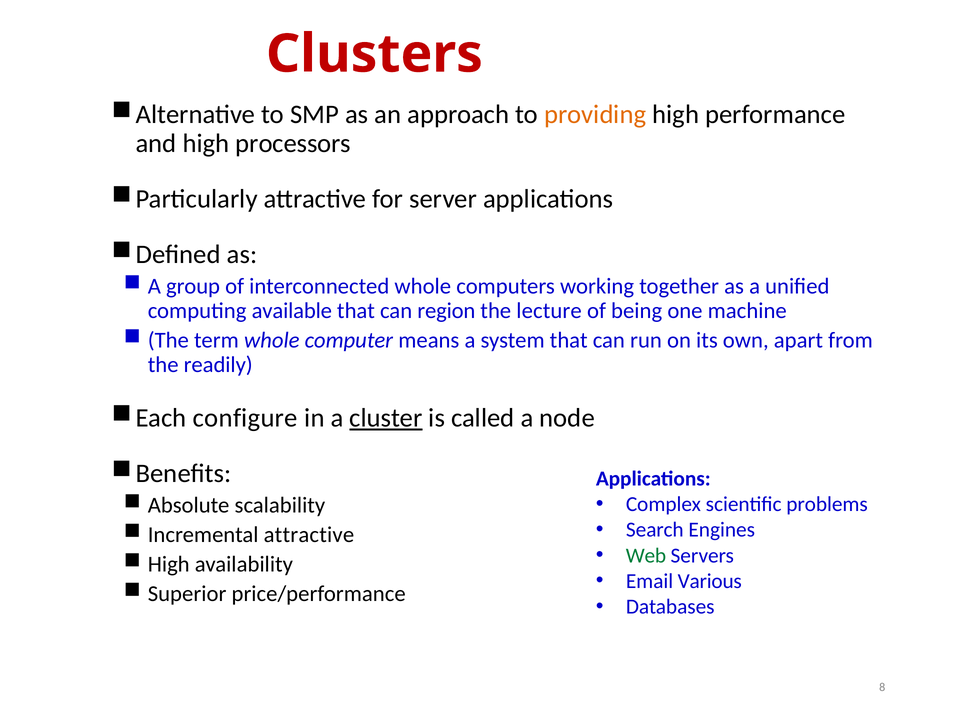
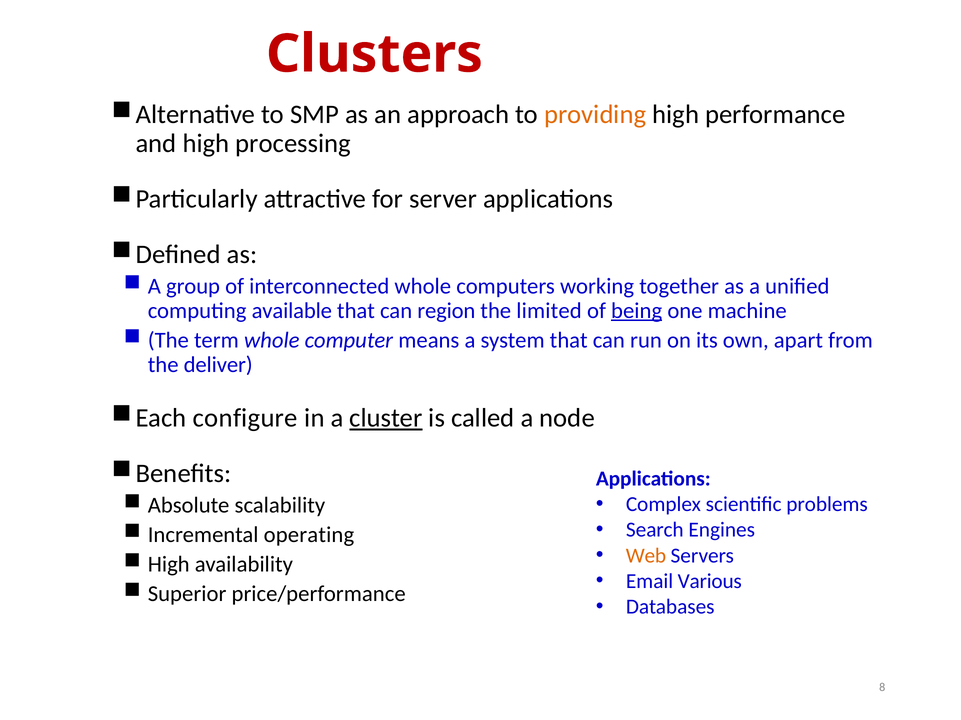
processors: processors -> processing (293, 143)
lecture: lecture -> limited (549, 311)
being underline: none -> present (637, 311)
readily: readily -> deliver (218, 365)
Incremental attractive: attractive -> operating (309, 535)
Web colour: green -> orange (646, 556)
